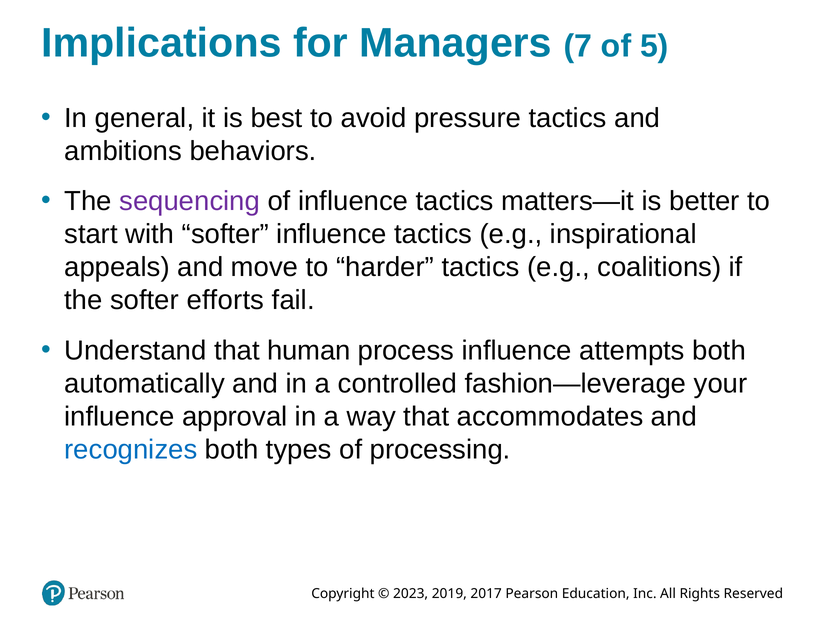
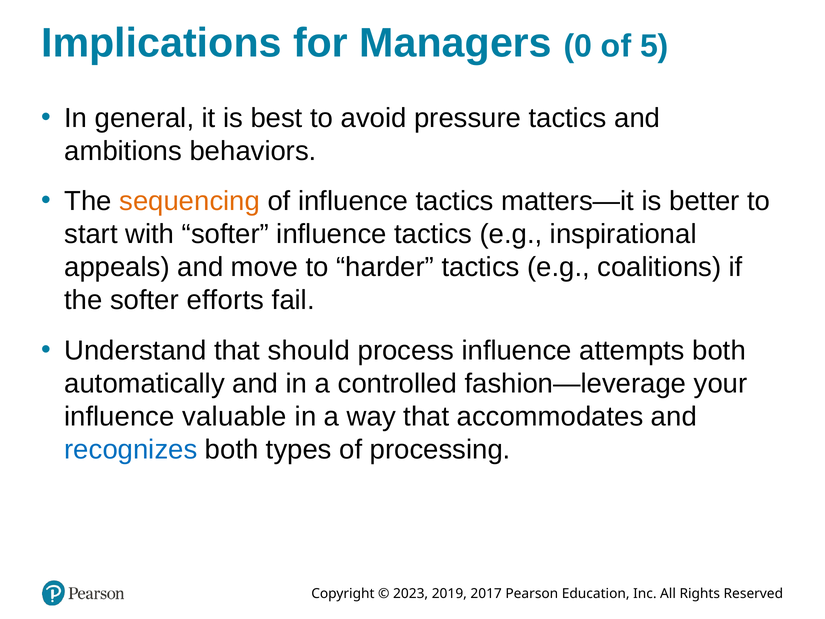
7: 7 -> 0 (578, 46)
sequencing colour: purple -> orange (190, 201)
human: human -> should (309, 350)
approval: approval -> valuable (235, 416)
